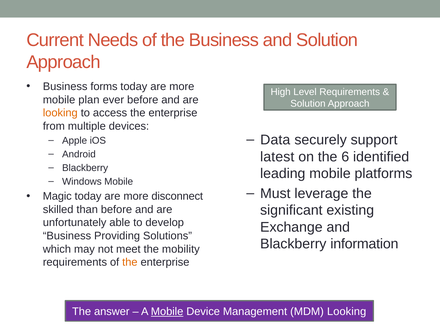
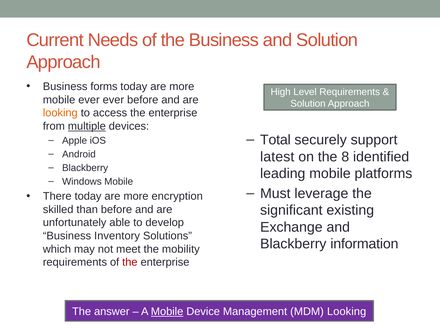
mobile plan: plan -> ever (89, 100)
multiple underline: none -> present (87, 126)
Data: Data -> Total (275, 140)
6: 6 -> 8 (345, 157)
Magic: Magic -> There (57, 196)
disconnect: disconnect -> encryption (177, 196)
Providing: Providing -> Inventory (117, 236)
the colour: orange -> red (130, 262)
